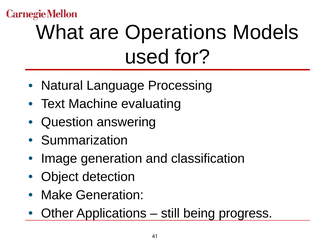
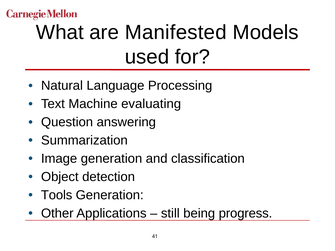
Operations: Operations -> Manifested (176, 32)
Make: Make -> Tools (57, 195)
